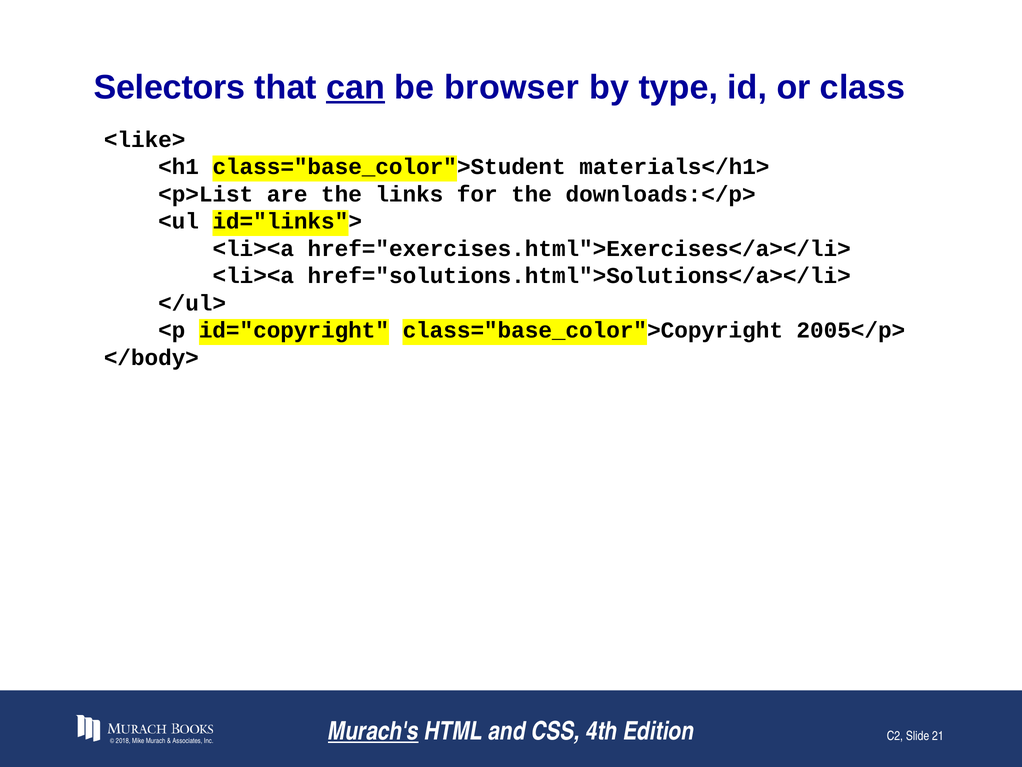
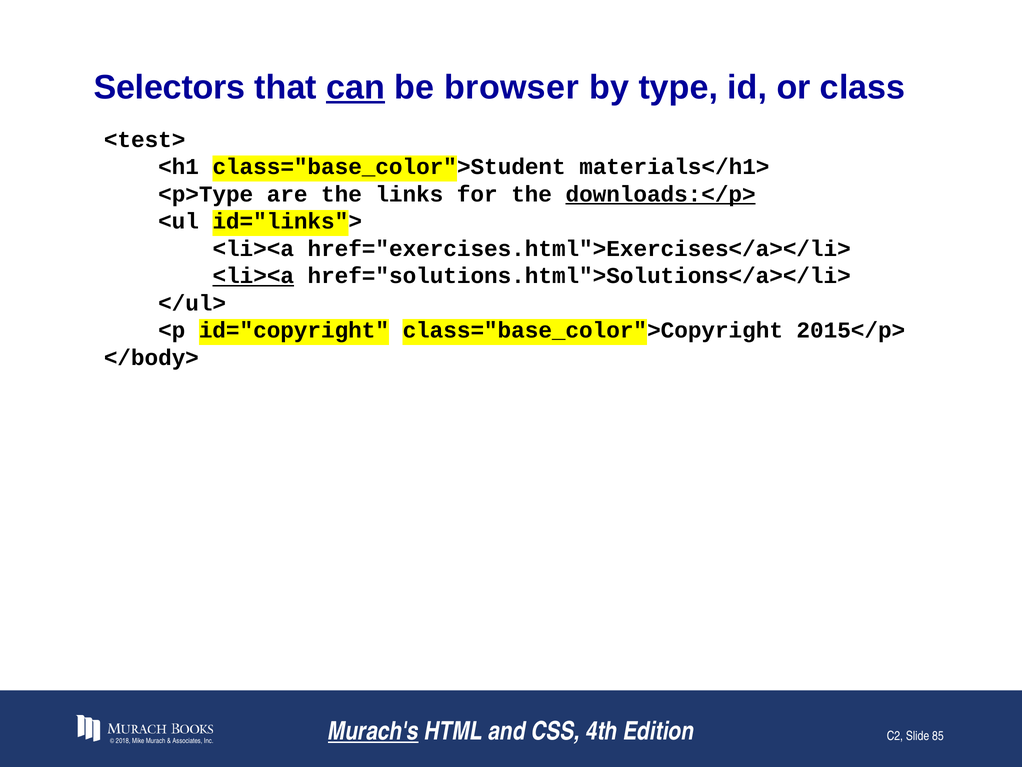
<like>: <like> -> <test> (145, 140)
<p>List: <p>List -> <p>Type (206, 194)
downloads:</p> underline: none -> present (661, 194)
<li><a underline: none -> present (253, 276)
2005</p>: 2005</p> -> 2015</p> (851, 330)
21: 21 -> 85 (938, 735)
